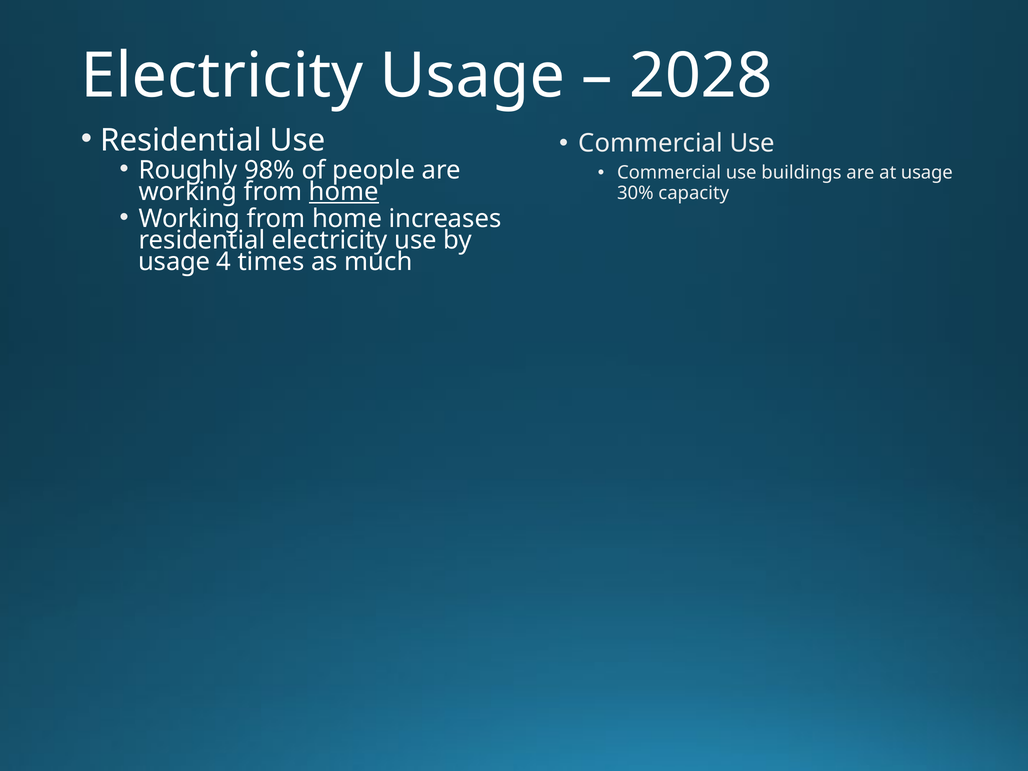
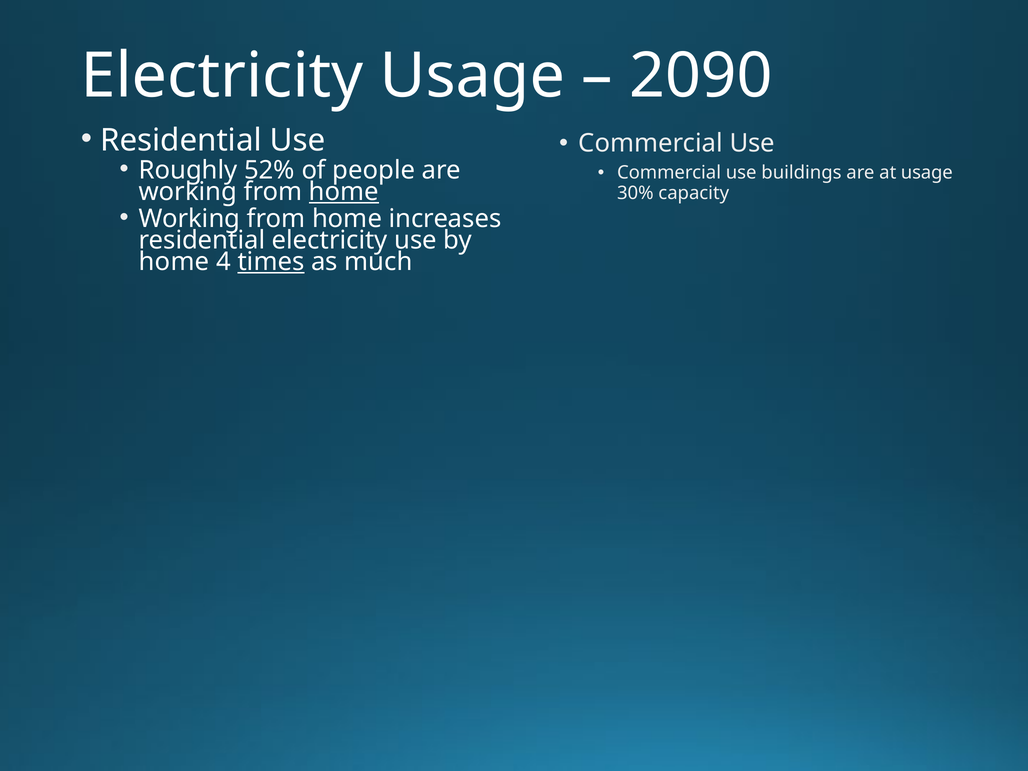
2028: 2028 -> 2090 (701, 76)
98%: 98% -> 52% (269, 170)
usage: usage -> home (174, 262)
times underline: none -> present (271, 262)
